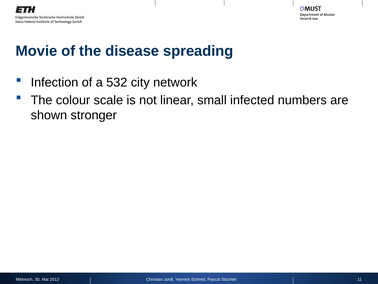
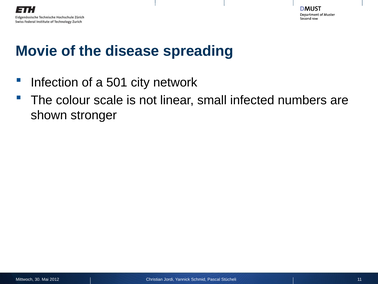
532: 532 -> 501 (117, 82)
